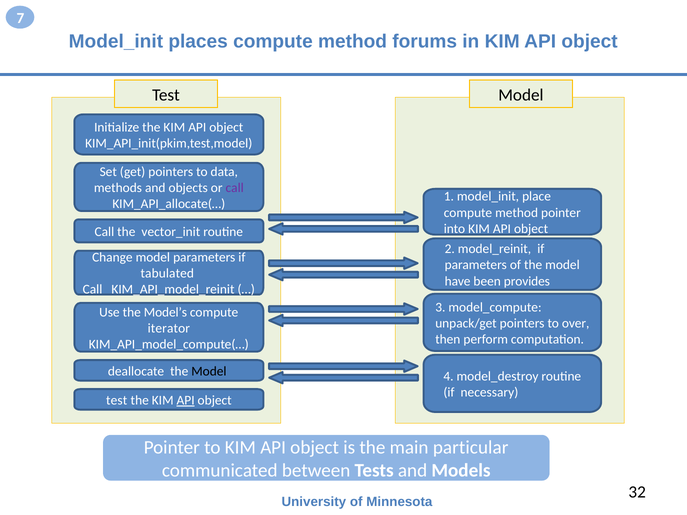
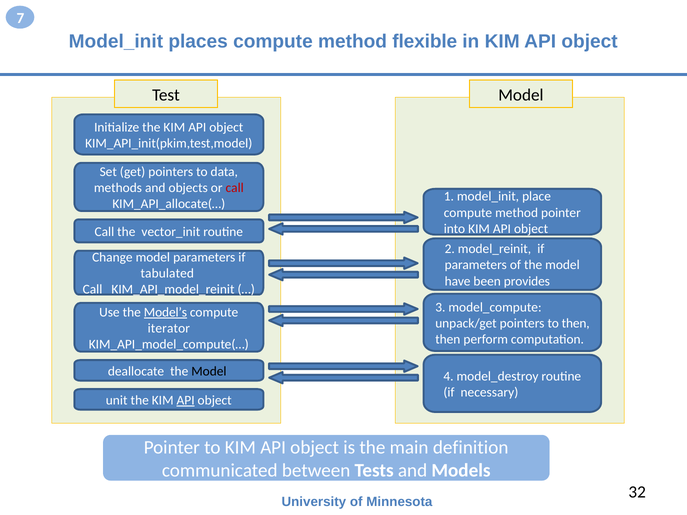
forums: forums -> flexible (425, 41)
call colour: purple -> red (235, 188)
Model’s underline: none -> present (165, 312)
to over: over -> then (576, 323)
test: test -> unit (117, 400)
particular: particular -> definition (471, 448)
